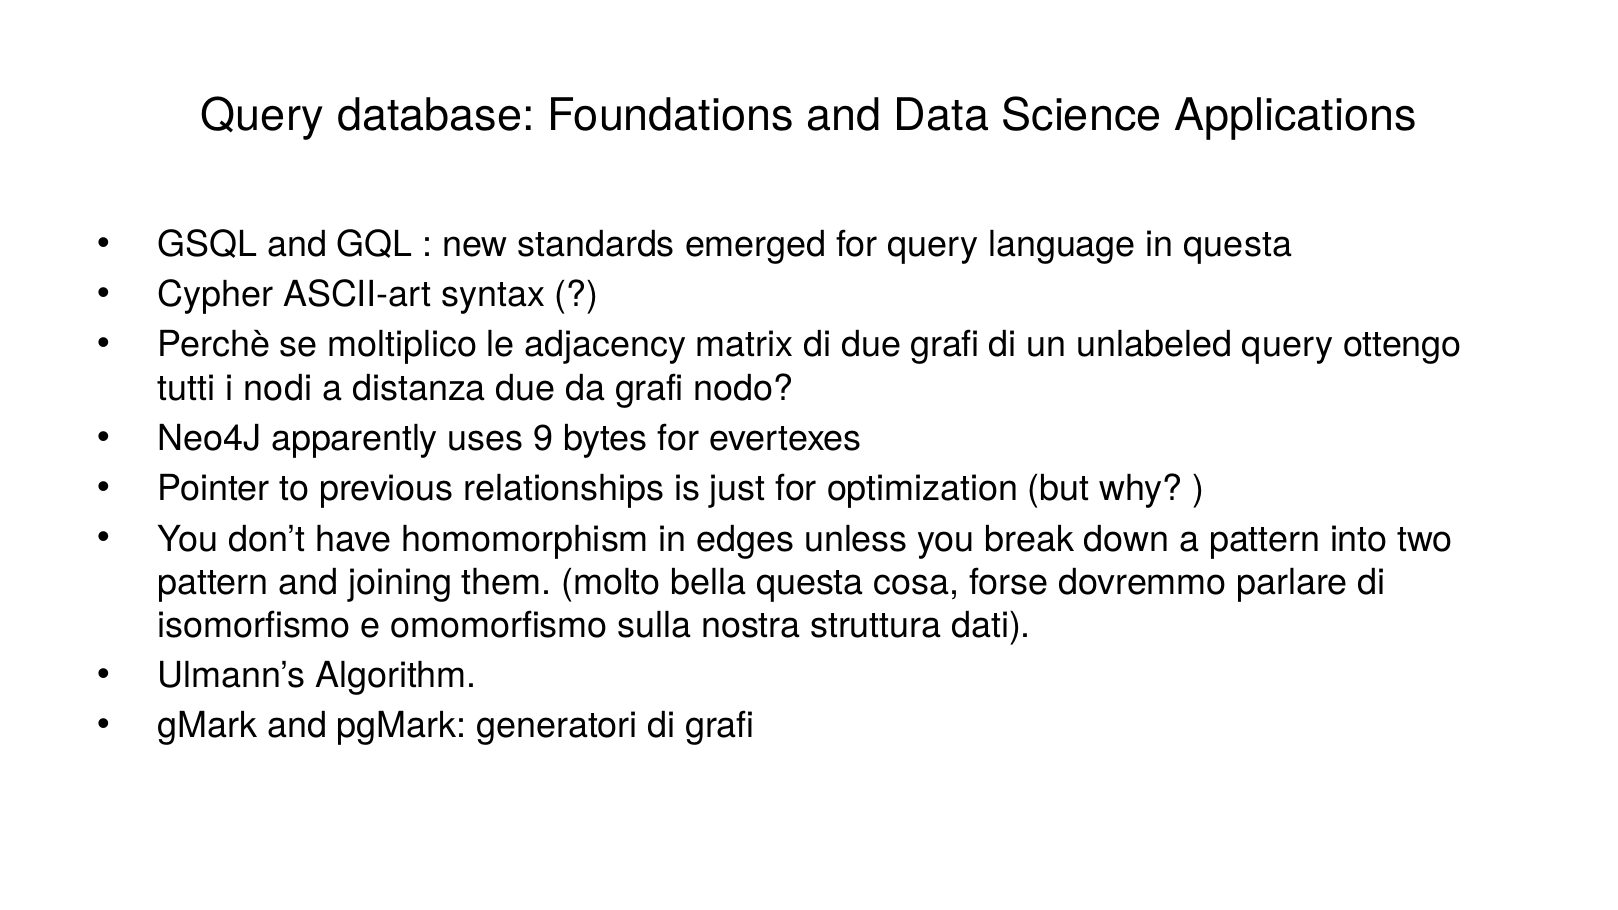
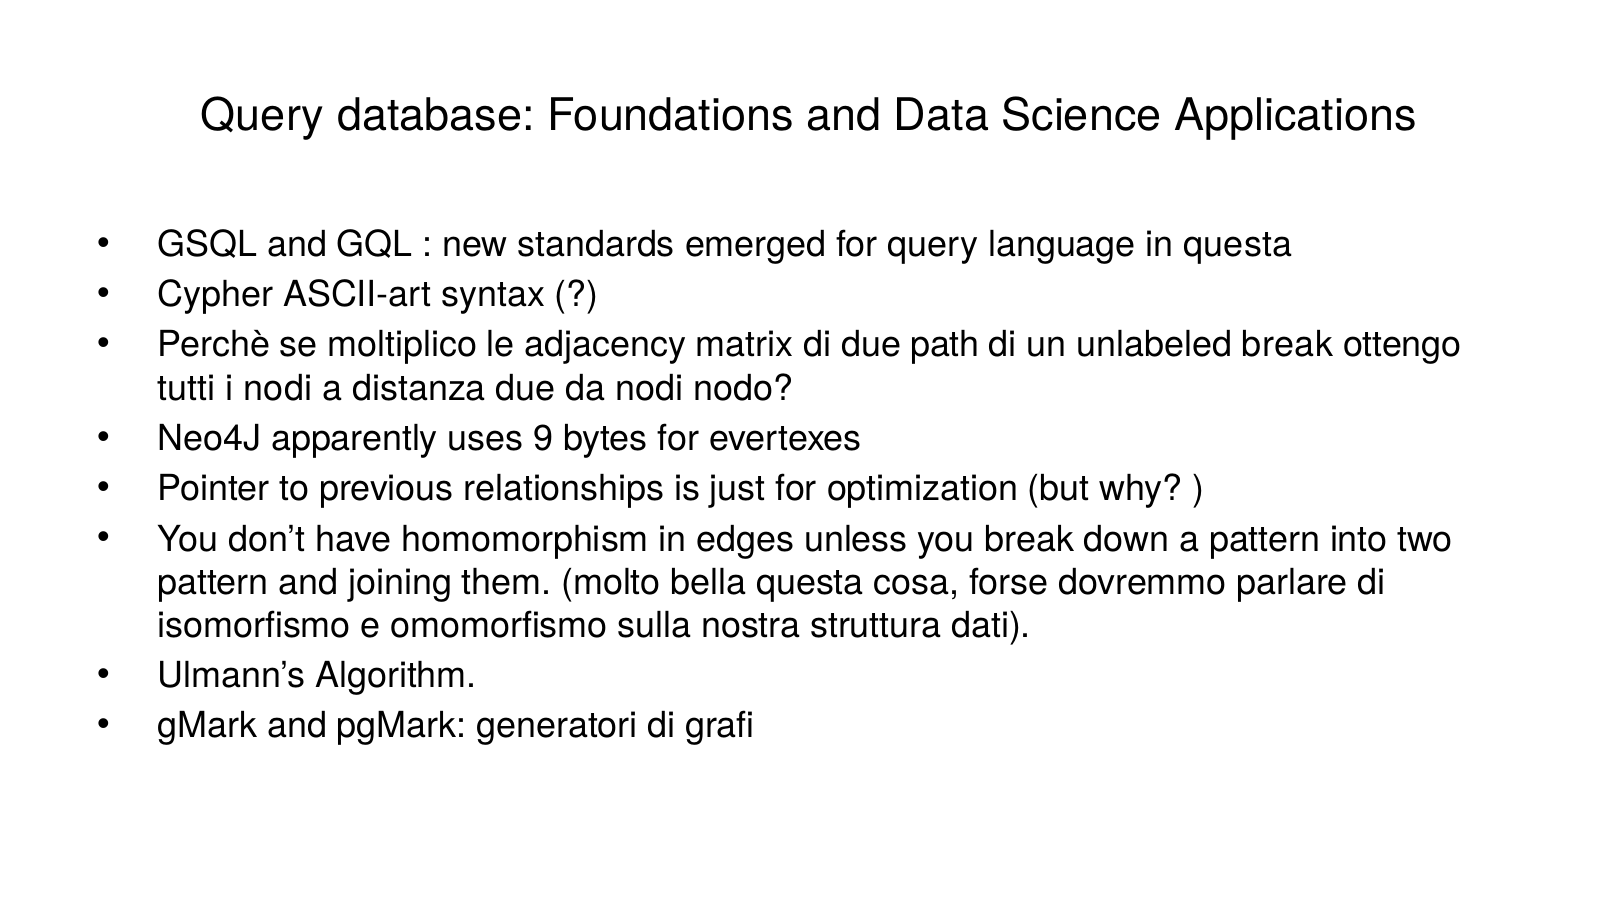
due grafi: grafi -> path (945, 345)
unlabeled query: query -> break (1287, 345)
da grafi: grafi -> nodi (649, 388)
